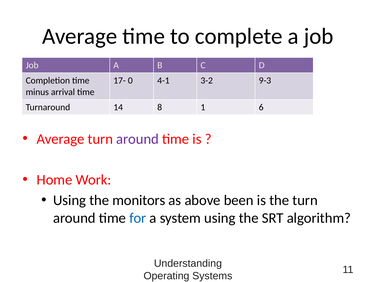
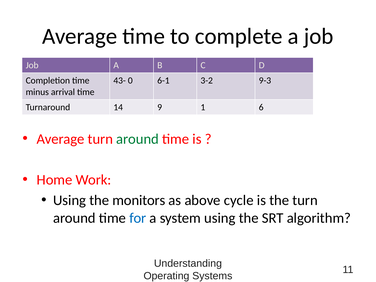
17-: 17- -> 43- (120, 80)
4-1: 4-1 -> 6-1 (163, 80)
8: 8 -> 9 (160, 107)
around colour: purple -> green (138, 139)
been: been -> cycle (239, 200)
